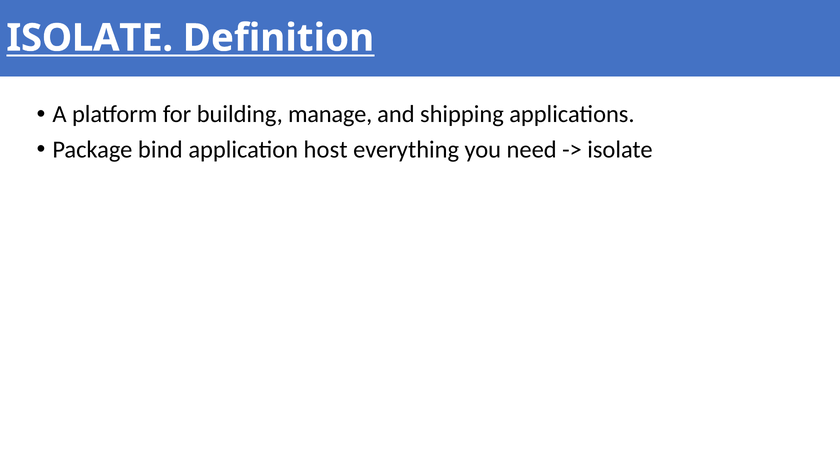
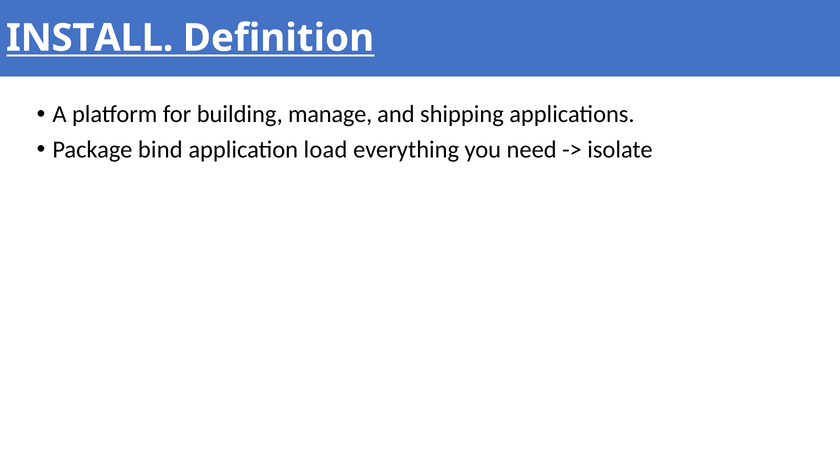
ISOLATE: ISOLATE -> INSTALL (90, 38)
host: host -> load (326, 149)
